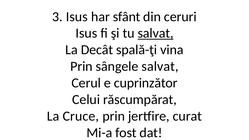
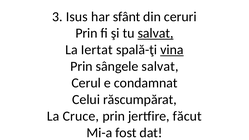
Isus: Isus -> Prin (86, 33)
Decât: Decât -> Iertat (97, 50)
vina underline: none -> present (172, 50)
cuprinzător: cuprinzător -> condamnat (146, 83)
curat: curat -> făcut (187, 116)
